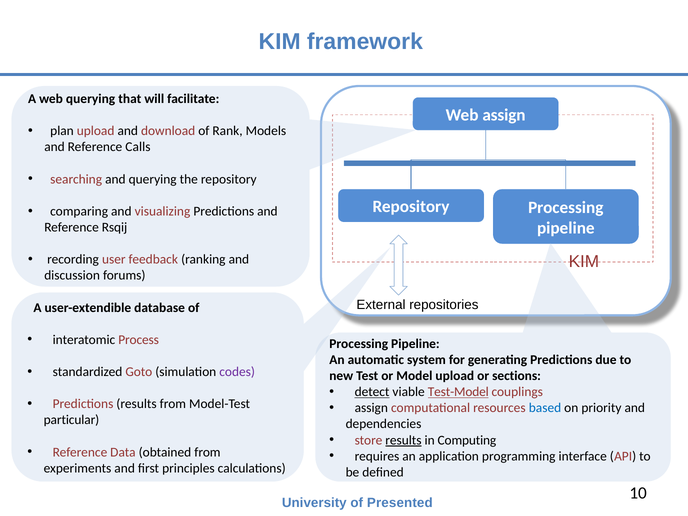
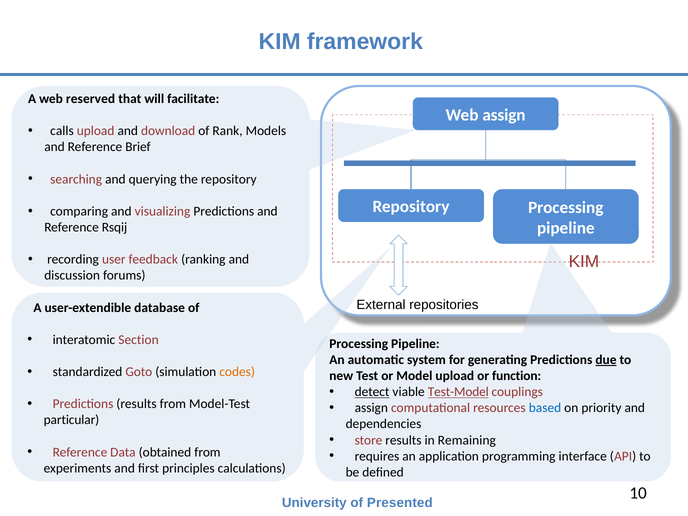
web querying: querying -> reserved (91, 99)
plan: plan -> calls (62, 131)
Calls: Calls -> Brief (138, 147)
Process: Process -> Section (139, 340)
due underline: none -> present (606, 360)
codes colour: purple -> orange (237, 372)
sections: sections -> function (517, 376)
results underline: present -> none (403, 440)
Computing: Computing -> Remaining (467, 440)
